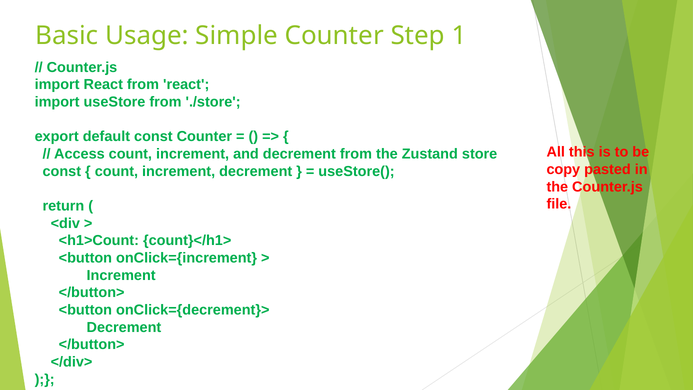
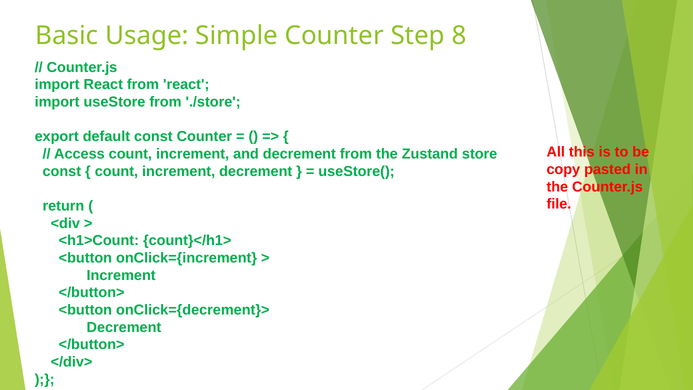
1: 1 -> 8 (459, 35)
